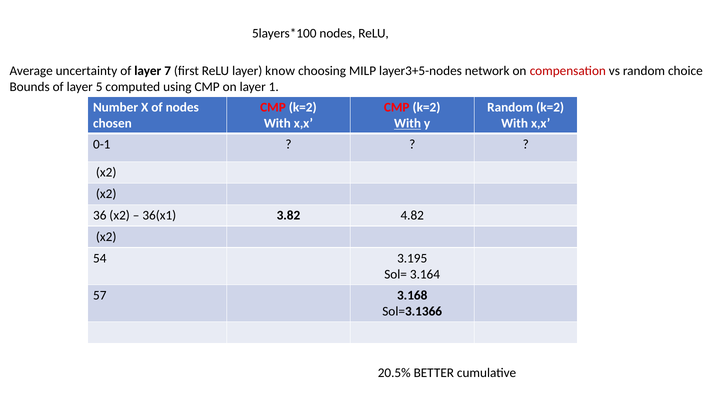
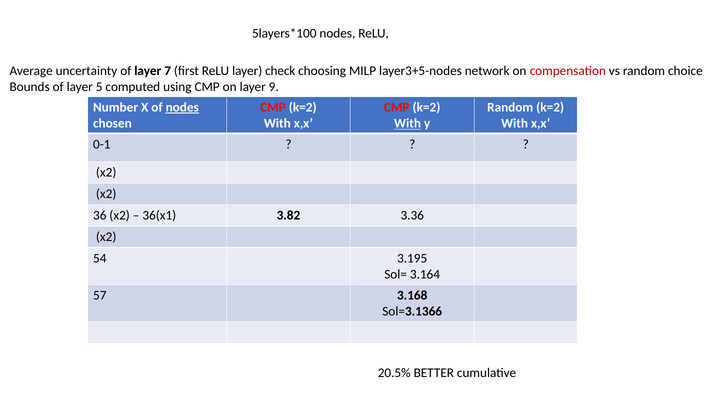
know: know -> check (280, 71)
1: 1 -> 9 (274, 87)
nodes underline: none -> present (182, 107)
4.82: 4.82 -> 3.36 (412, 216)
